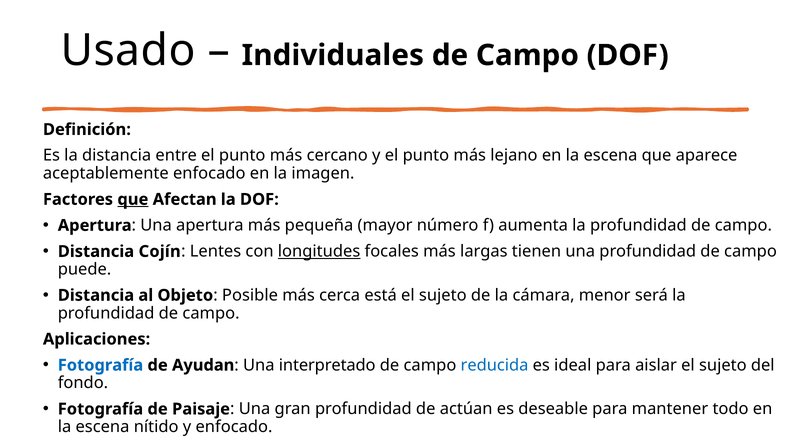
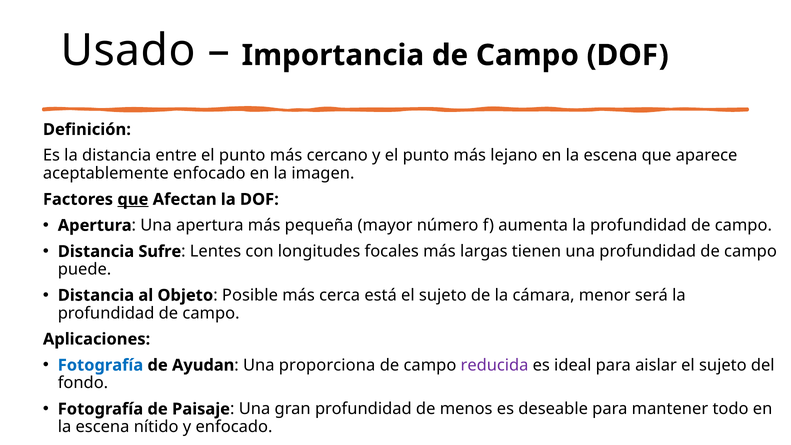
Individuales: Individuales -> Importancia (333, 55)
Cojín: Cojín -> Sufre (160, 251)
longitudes underline: present -> none (319, 251)
interpretado: interpretado -> proporciona (327, 365)
reducida colour: blue -> purple (495, 365)
actúan: actúan -> menos (466, 409)
